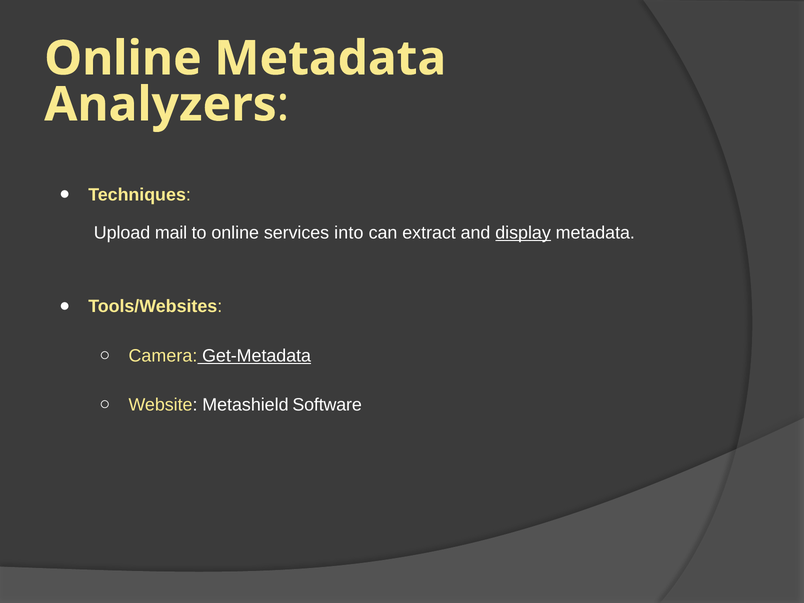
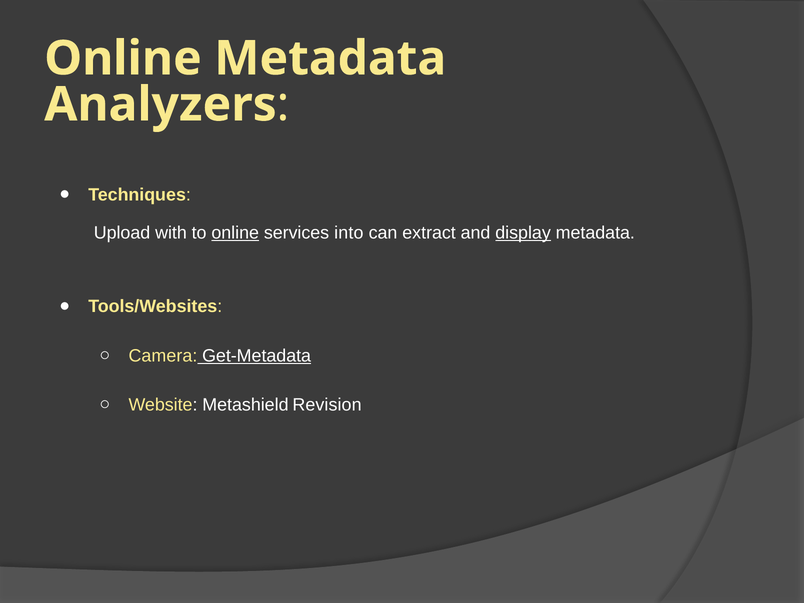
mail: mail -> with (171, 233)
online underline: none -> present (235, 233)
Software: Software -> Revision (327, 405)
